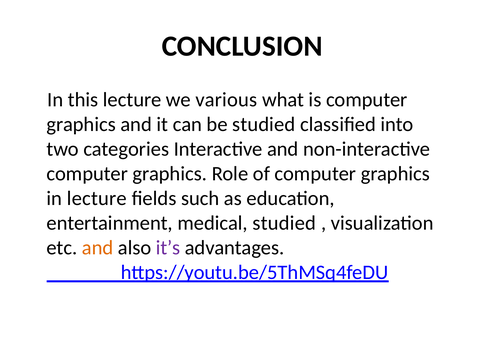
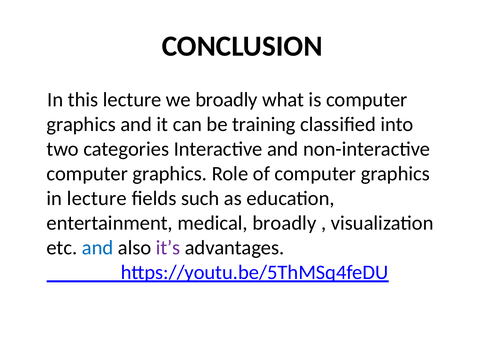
we various: various -> broadly (226, 100)
be studied: studied -> training (264, 125)
medical studied: studied -> broadly (284, 223)
and colour: orange -> blue (98, 248)
